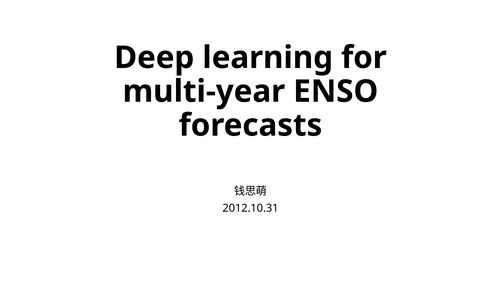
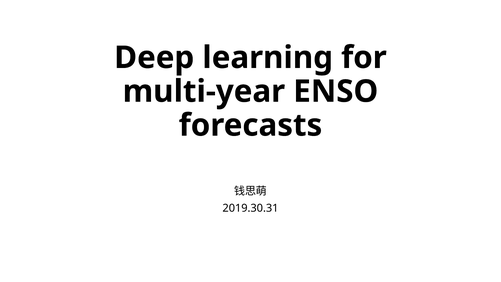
2012.10.31: 2012.10.31 -> 2019.30.31 (250, 208)
